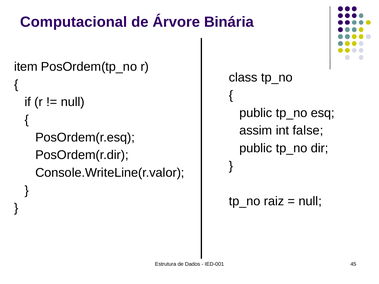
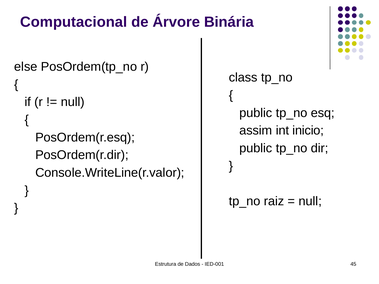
item: item -> else (26, 67)
false: false -> inicio (308, 131)
